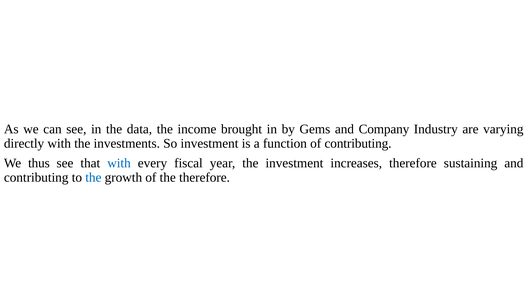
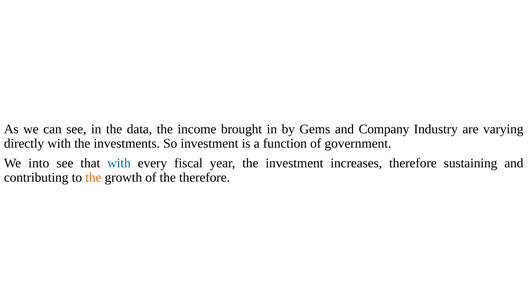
of contributing: contributing -> government (358, 143)
thus: thus -> into (39, 163)
the colour: blue -> orange (93, 177)
